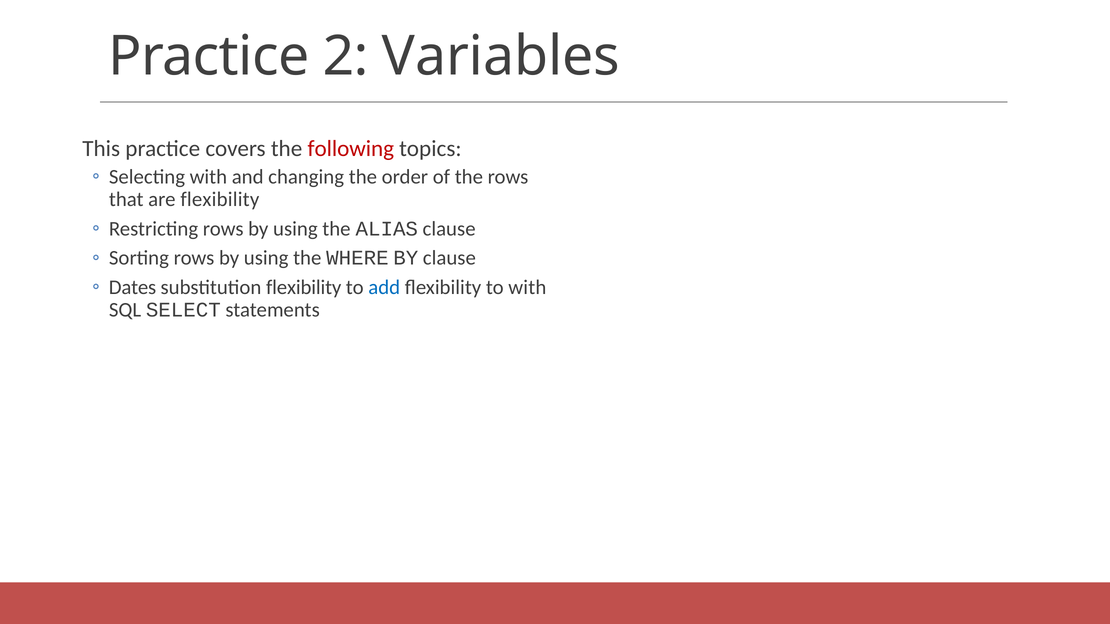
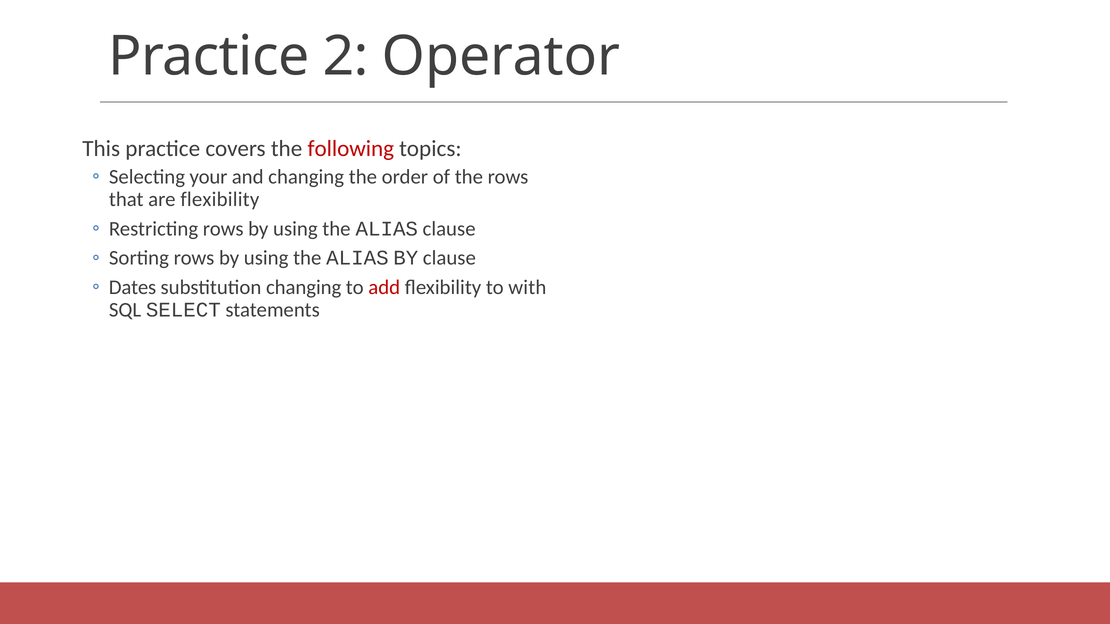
Variables: Variables -> Operator (501, 57)
Selecting with: with -> your (208, 177)
WHERE: WHERE -> ALIAS (357, 258)
substitution flexibility: flexibility -> changing (304, 288)
add colour: blue -> red (384, 288)
